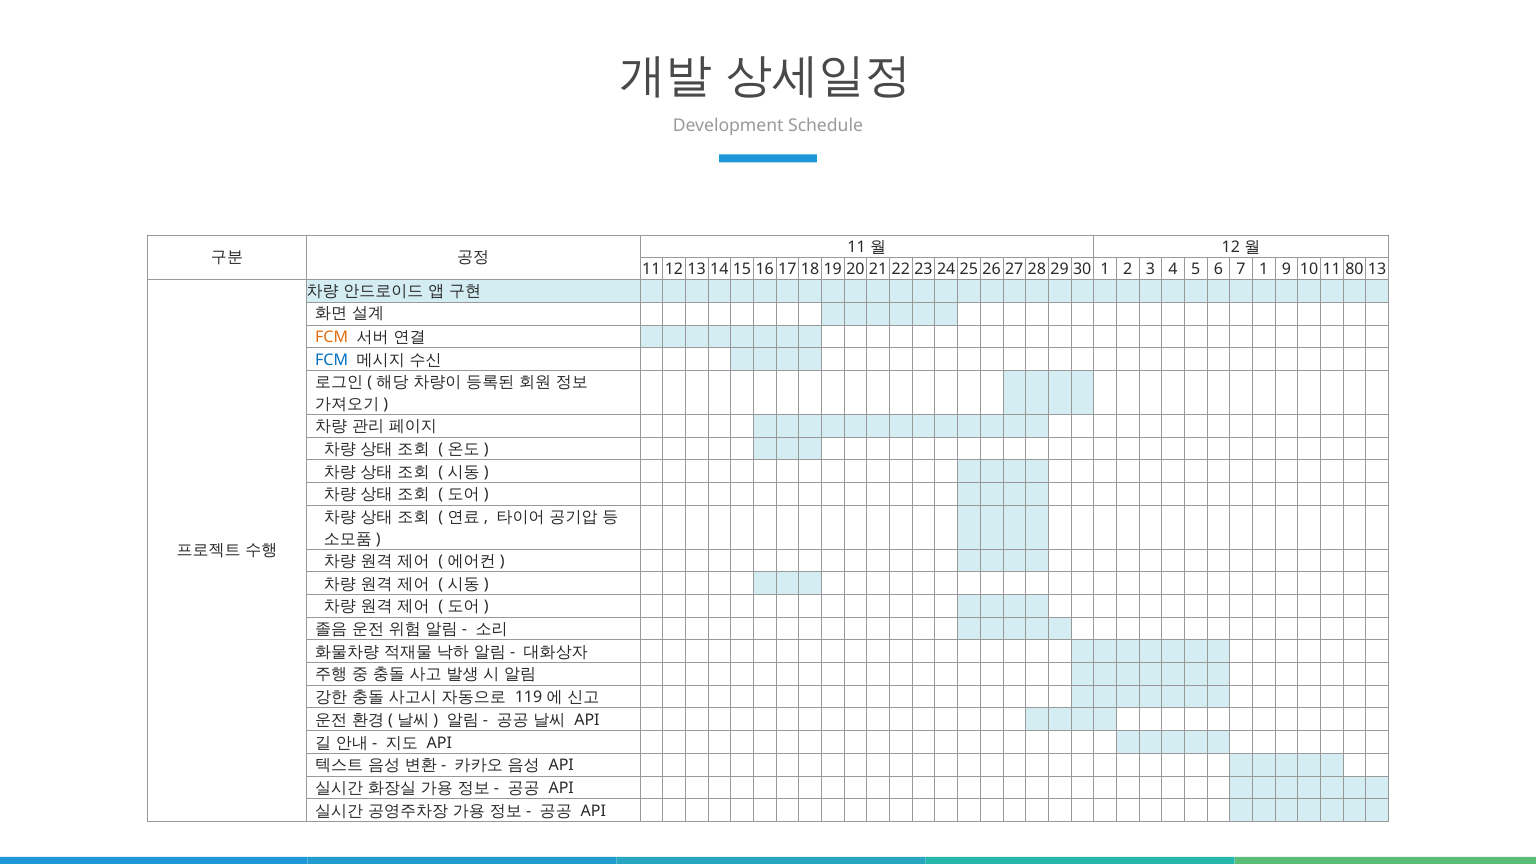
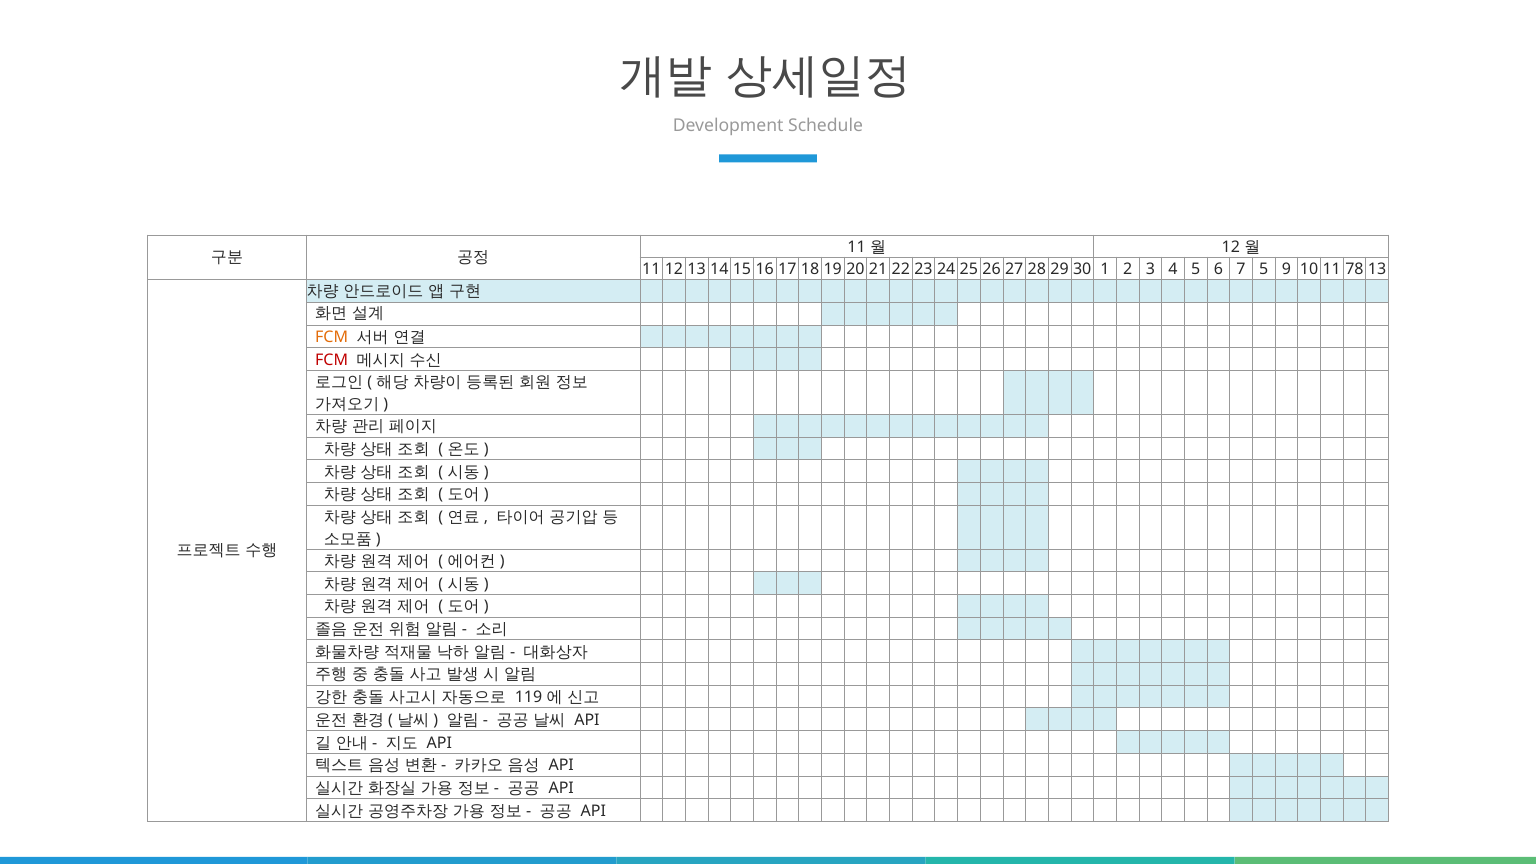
7 1: 1 -> 5 (1264, 269)
80: 80 -> 78 (1354, 269)
FCM colour: blue -> red (332, 360)
